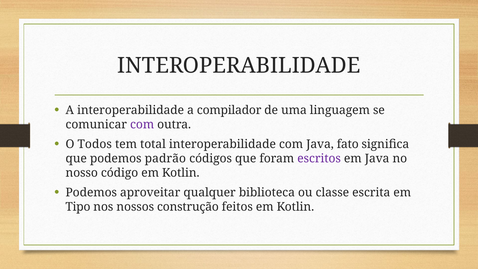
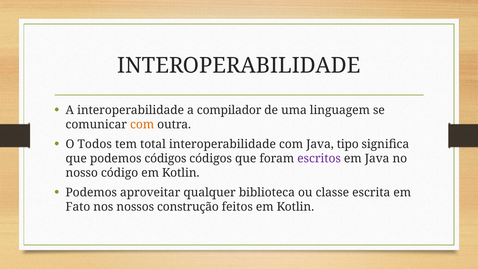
com colour: purple -> orange (142, 124)
fato: fato -> tipo (348, 144)
podemos padrão: padrão -> códigos (165, 158)
Tipo: Tipo -> Fato (78, 207)
